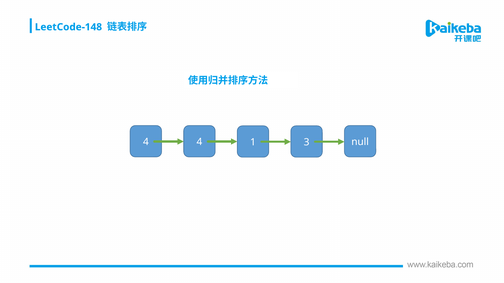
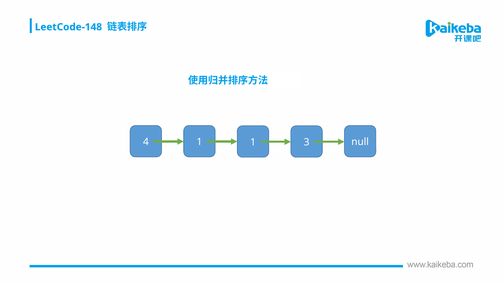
4 4: 4 -> 1 (199, 142)
